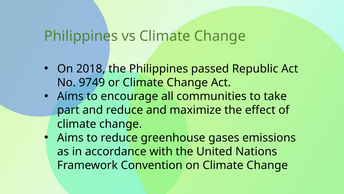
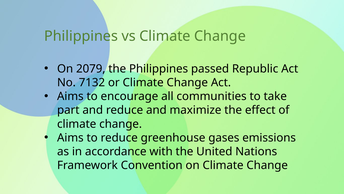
2018: 2018 -> 2079 (91, 69)
9749: 9749 -> 7132 (92, 82)
